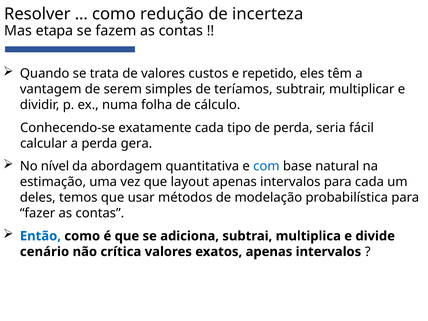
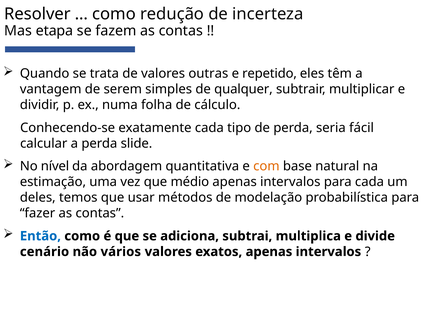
custos: custos -> outras (208, 74)
teríamos: teríamos -> qualquer (243, 89)
gera: gera -> slide (136, 143)
com colour: blue -> orange (266, 166)
layout: layout -> médio (190, 182)
crítica: crítica -> vários (121, 252)
